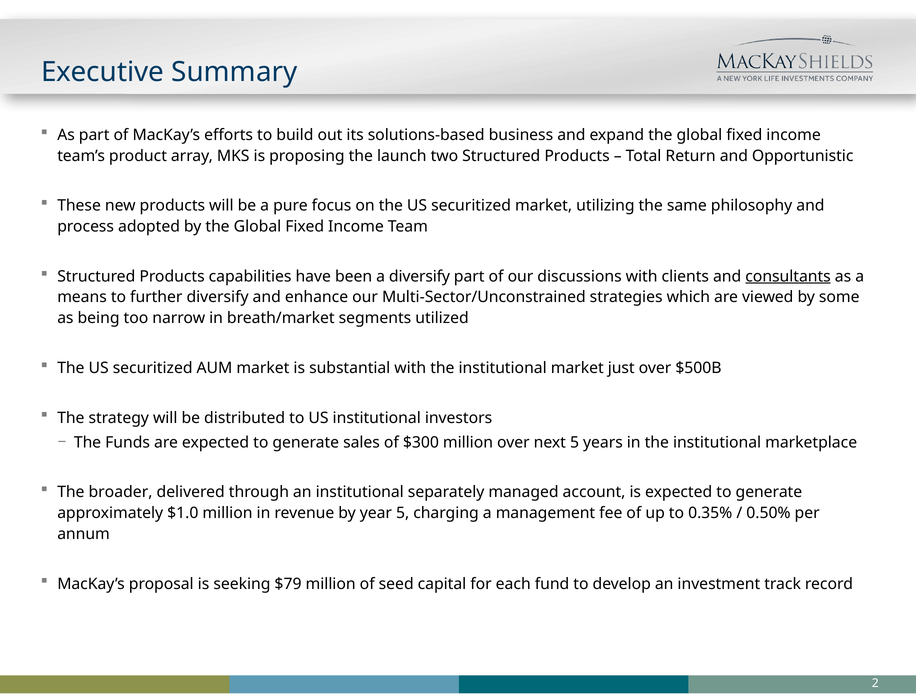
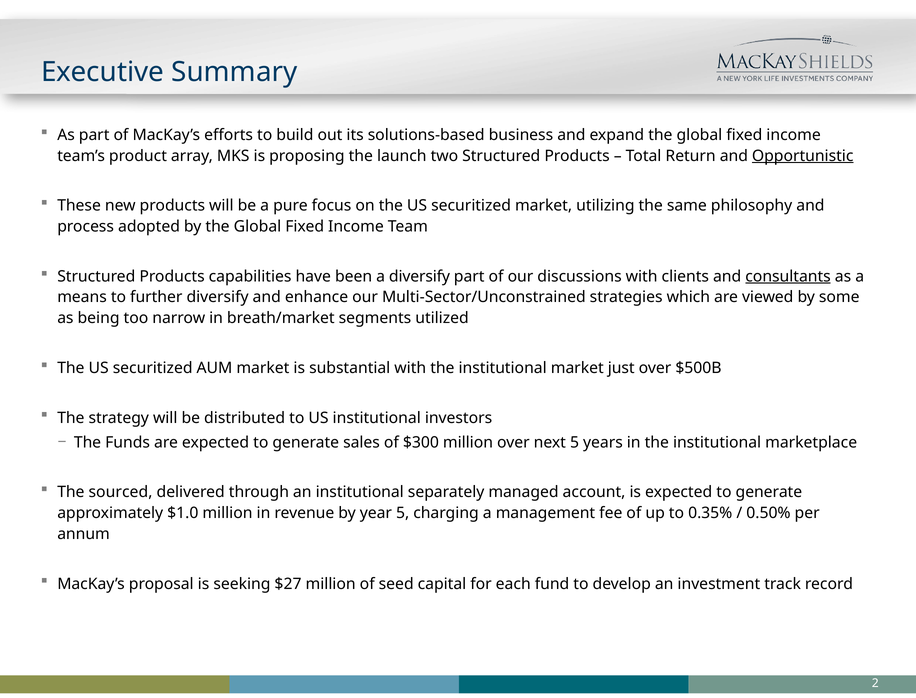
Opportunistic underline: none -> present (803, 156)
broader: broader -> sourced (121, 492)
$79: $79 -> $27 (288, 584)
